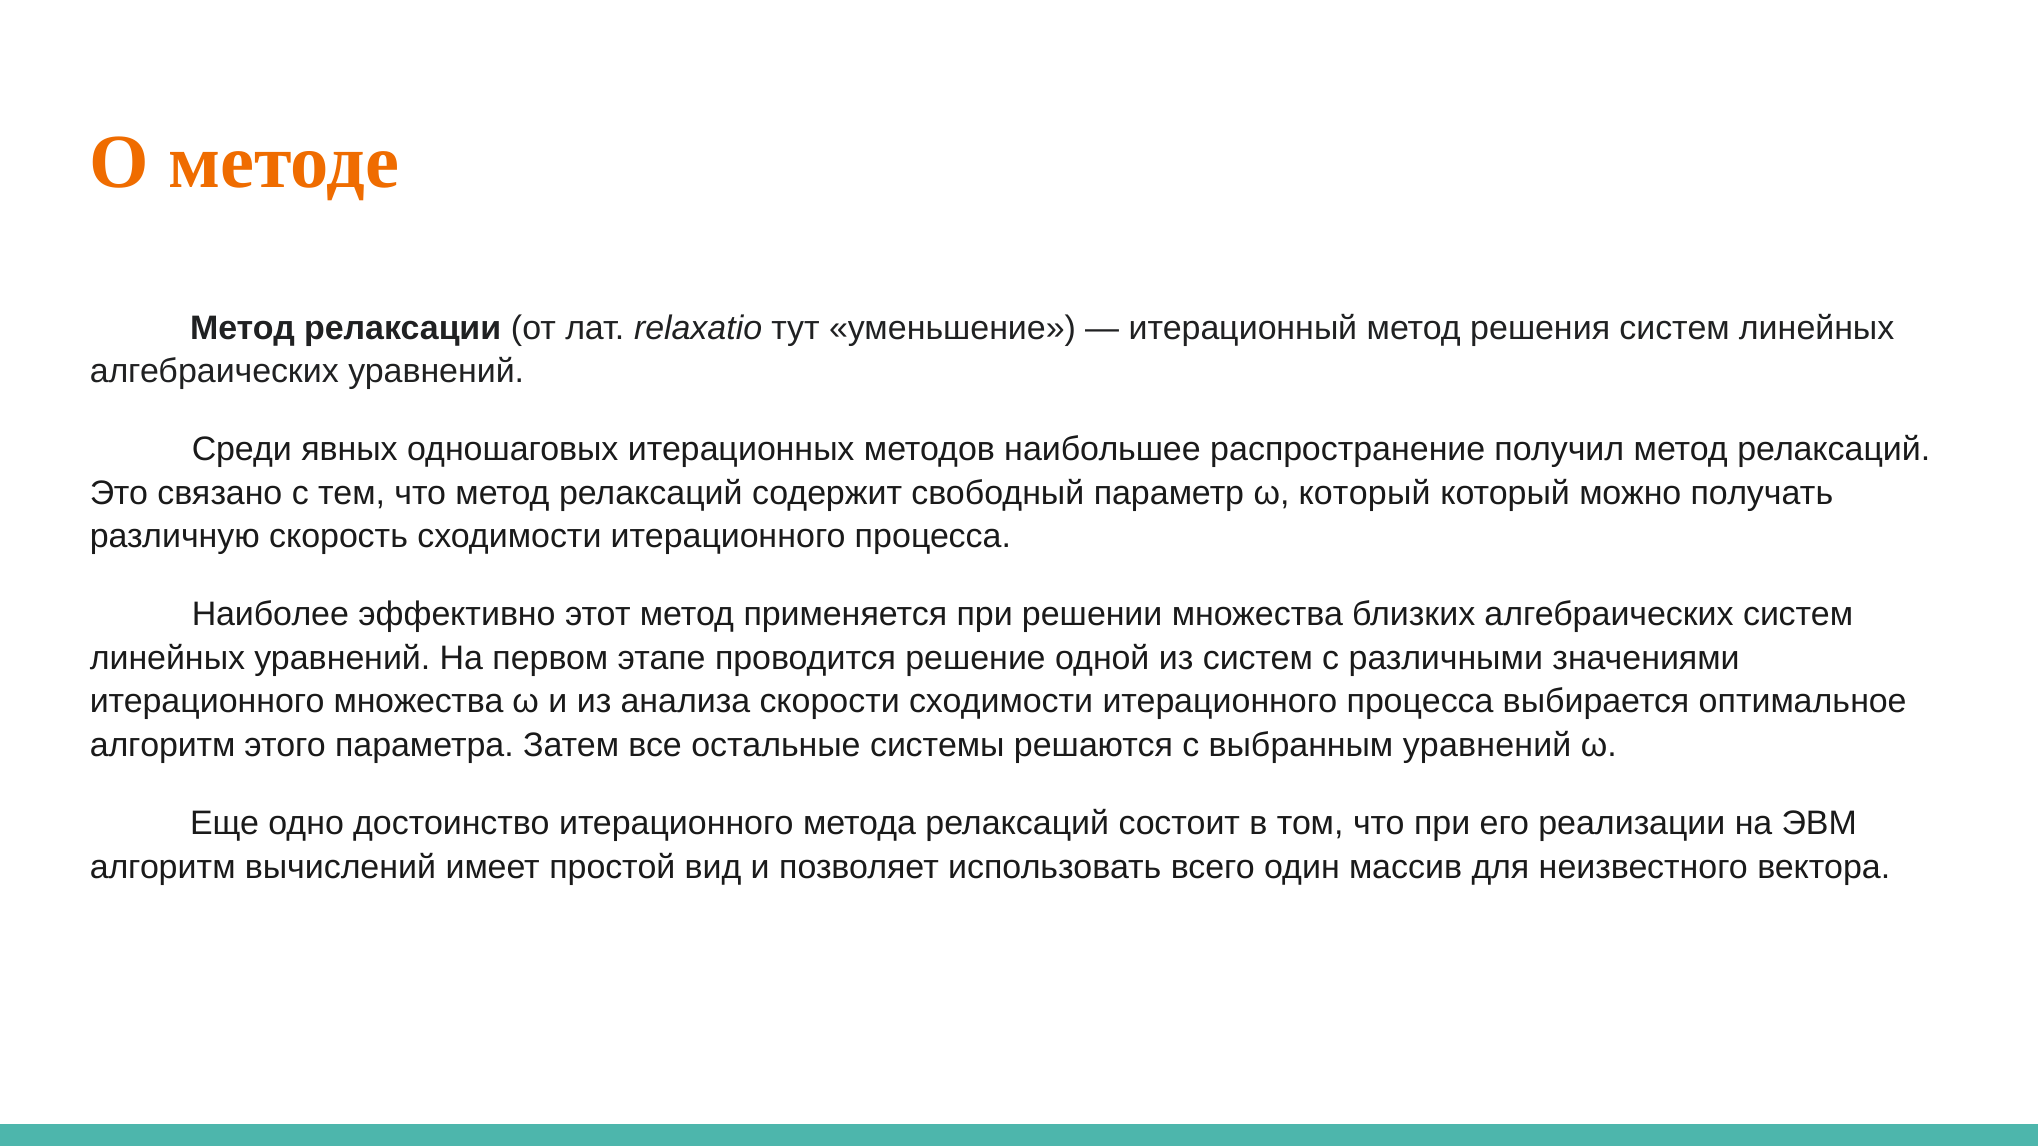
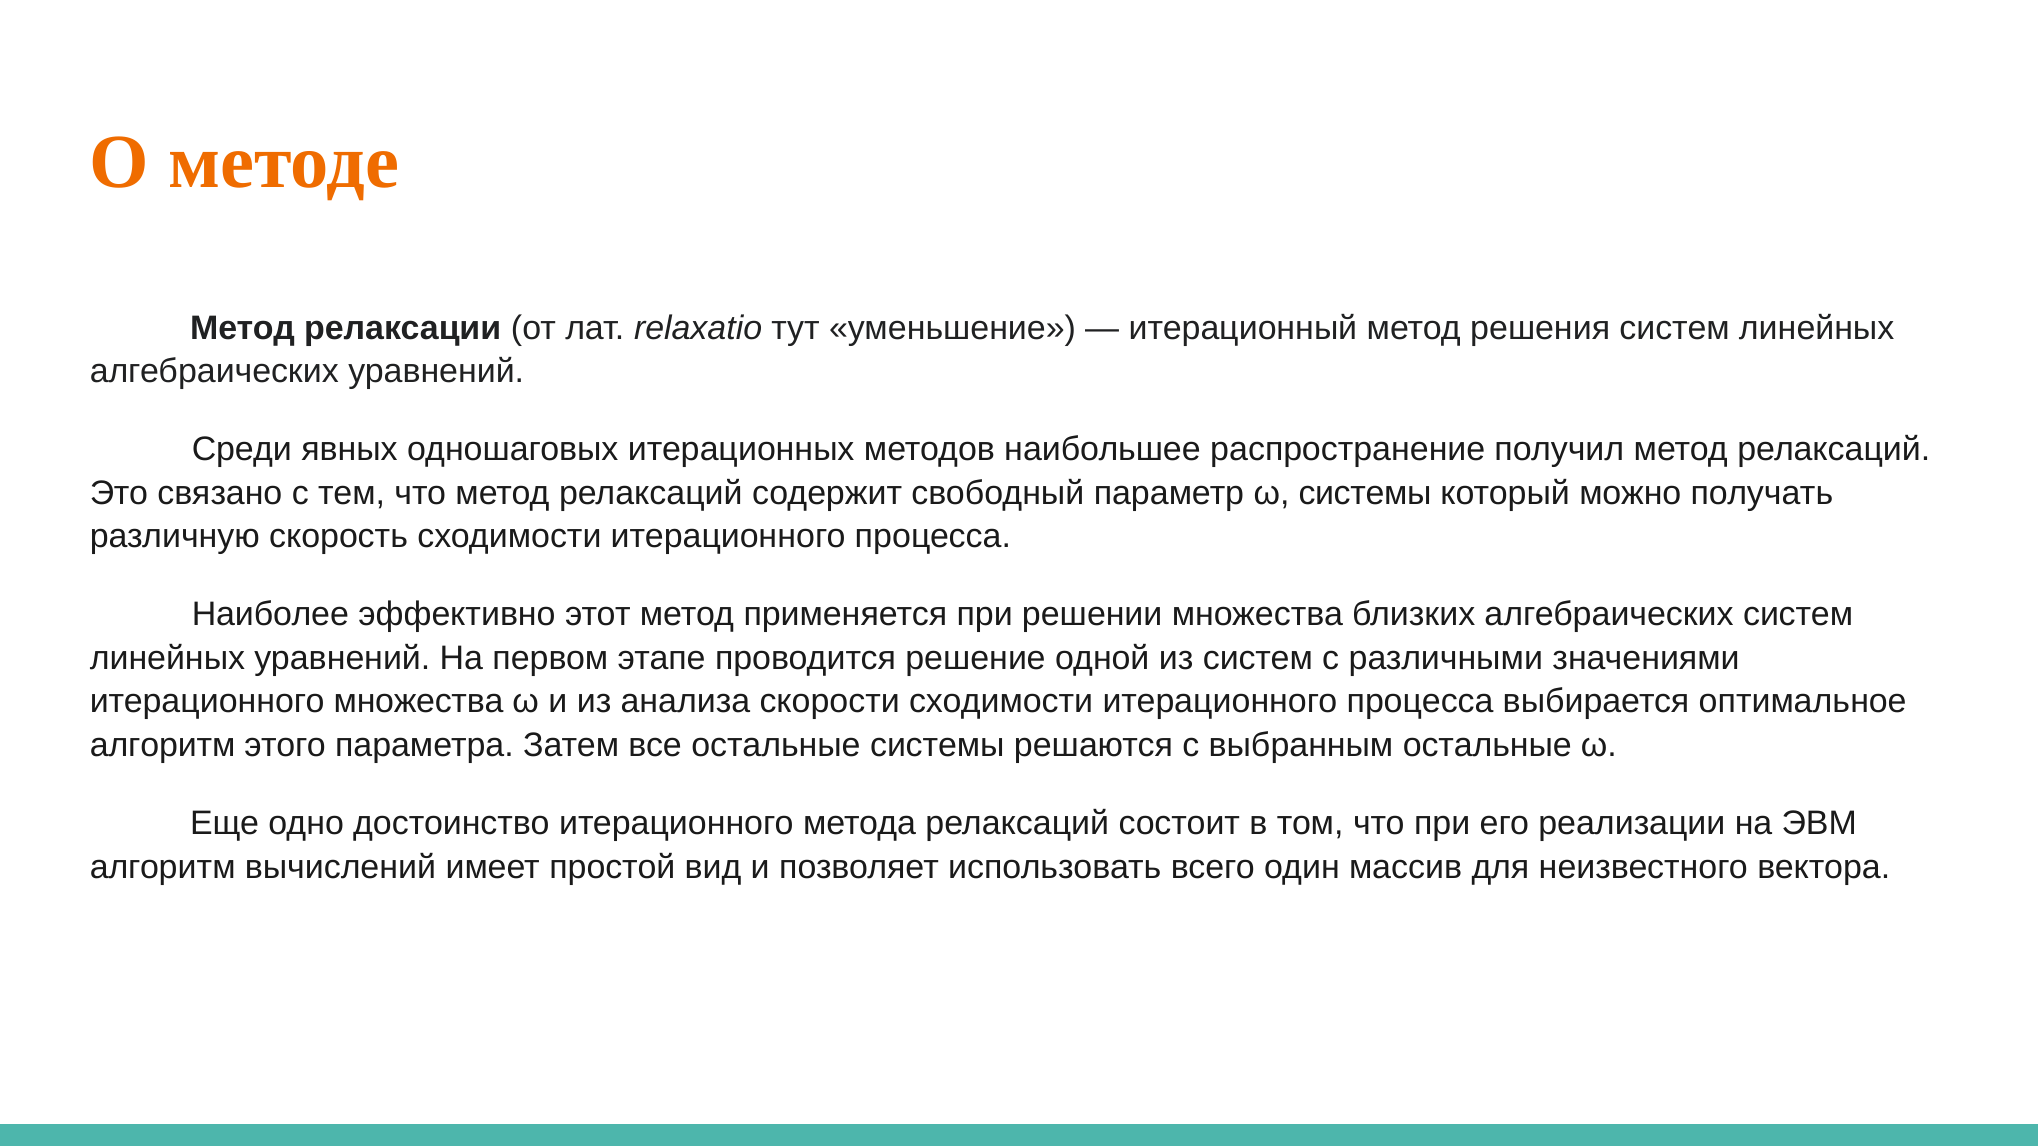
ω который: который -> системы (1365, 493)
выбранным уравнений: уравнений -> остальные (1487, 746)
